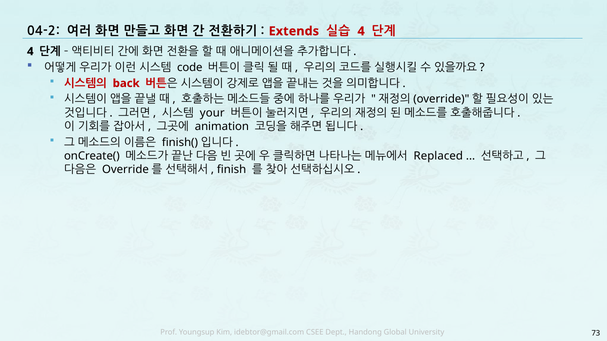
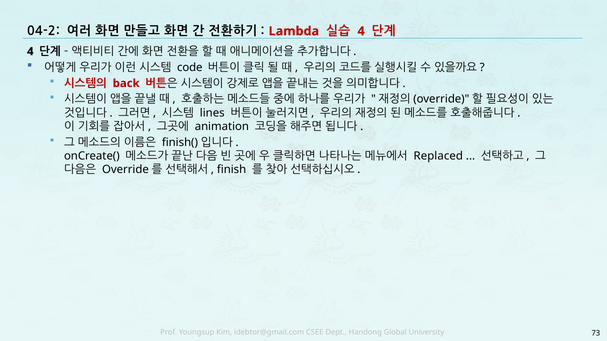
Extends: Extends -> Lambda (294, 31)
your: your -> lines (212, 113)
